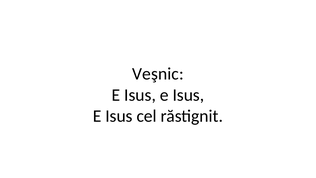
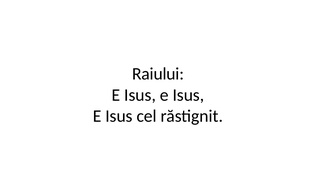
Veşnic: Veşnic -> Raiului (158, 74)
